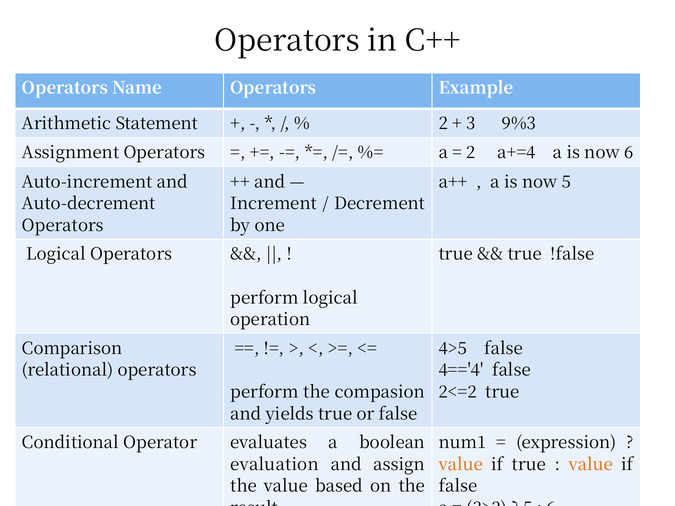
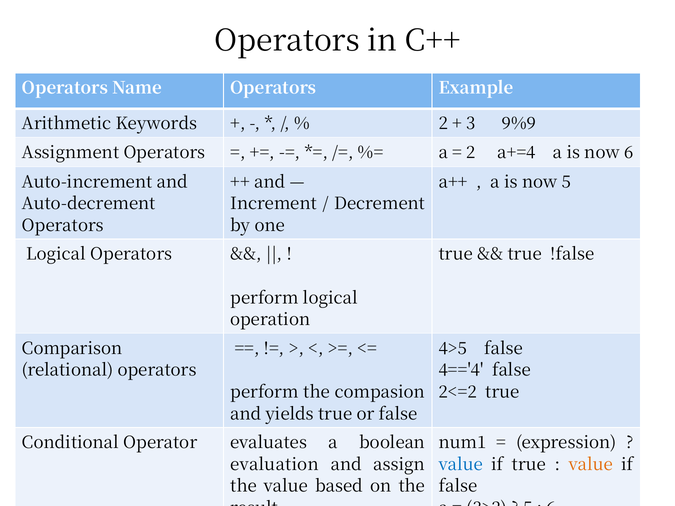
Statement: Statement -> Keywords (157, 124)
9%3: 9%3 -> 9%9 (519, 124)
value colour: orange -> blue (461, 465)
